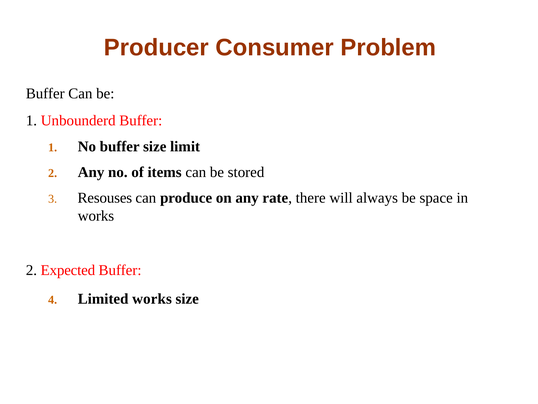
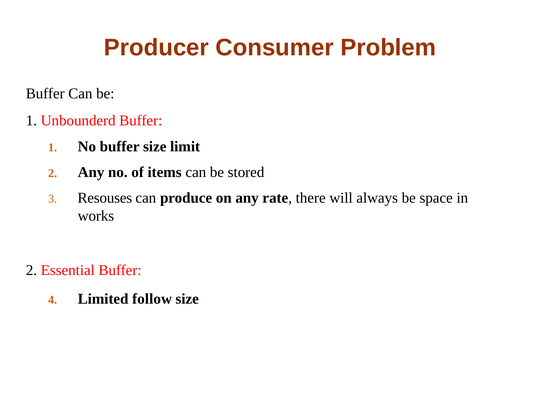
Expected: Expected -> Essential (68, 270)
Limited works: works -> follow (152, 299)
